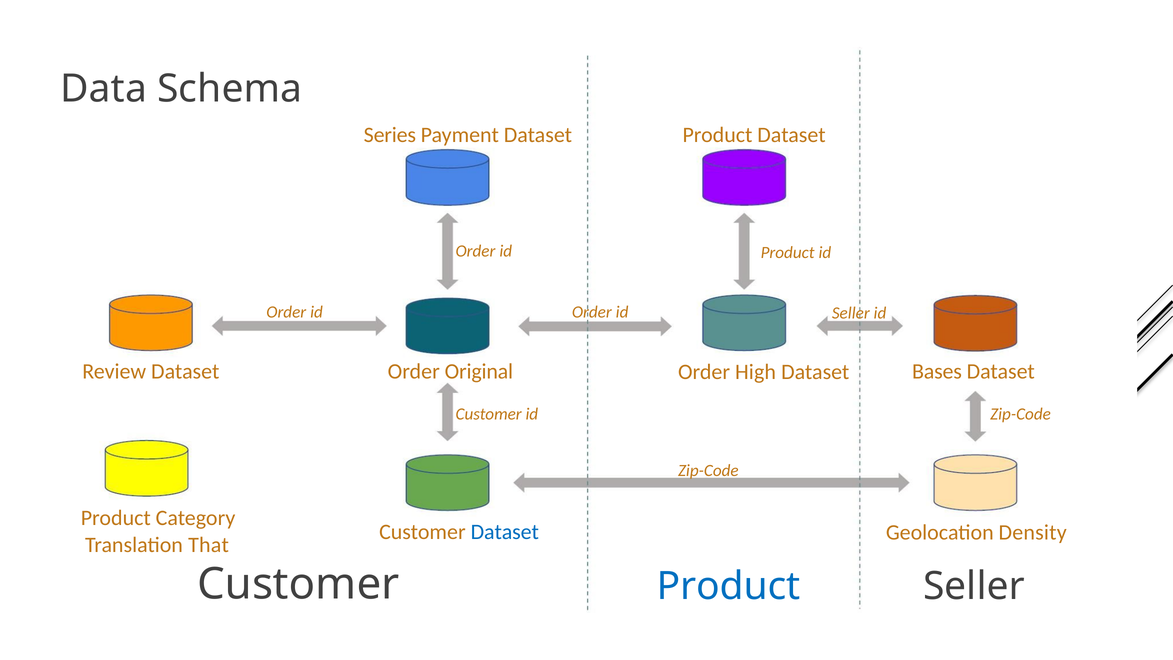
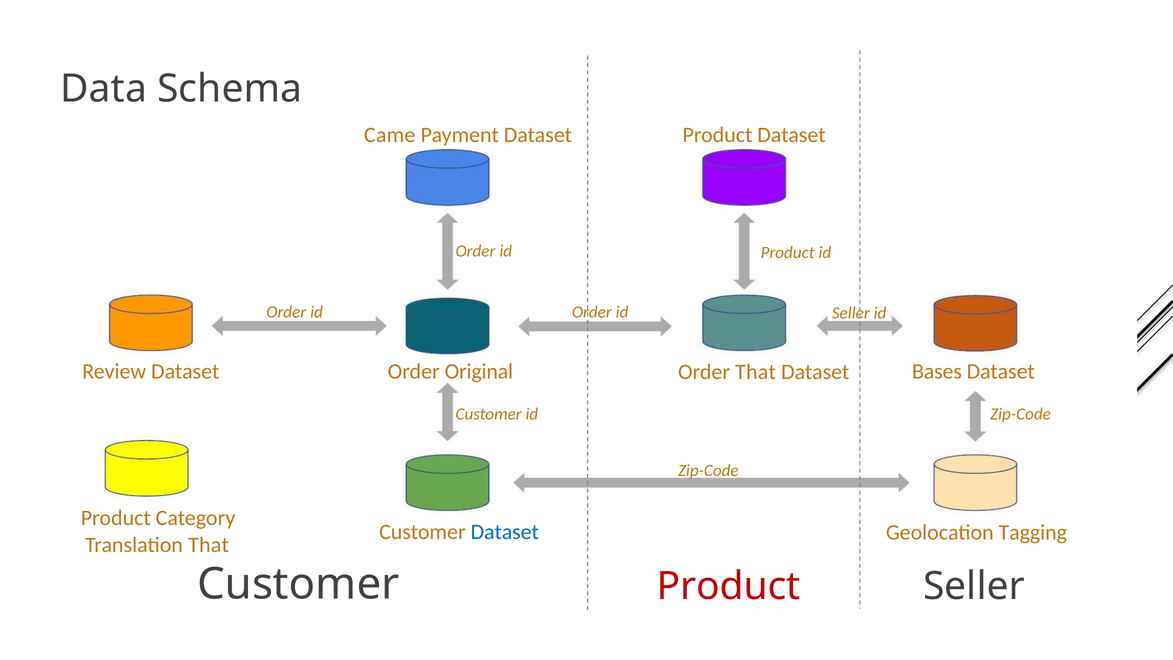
Series: Series -> Came (390, 135)
Order High: High -> That (755, 372)
Density: Density -> Tagging (1033, 532)
Product colour: blue -> red (729, 586)
